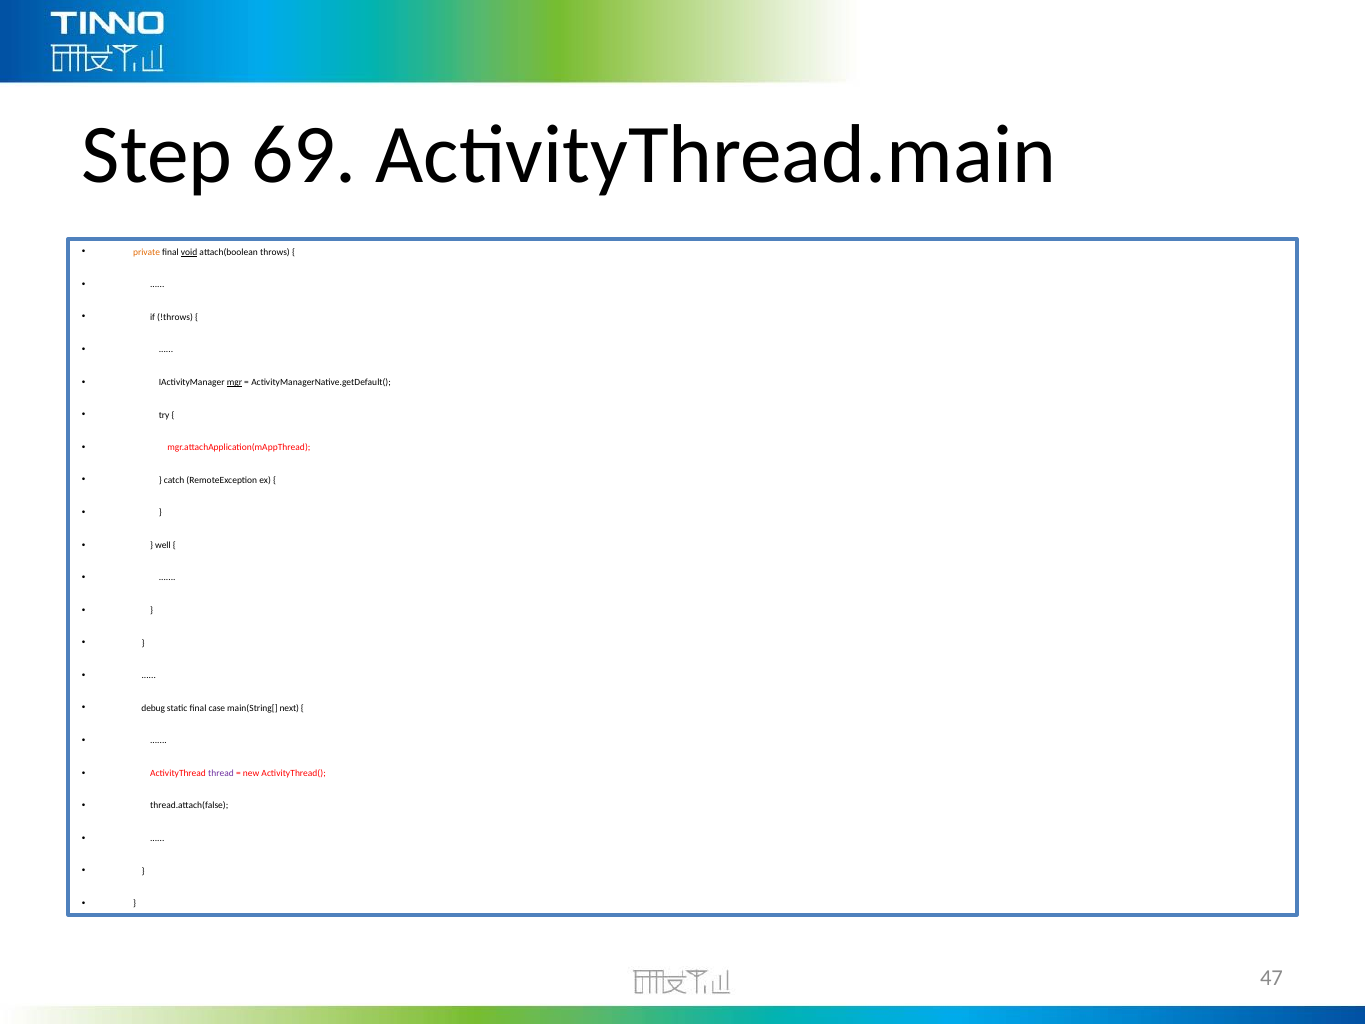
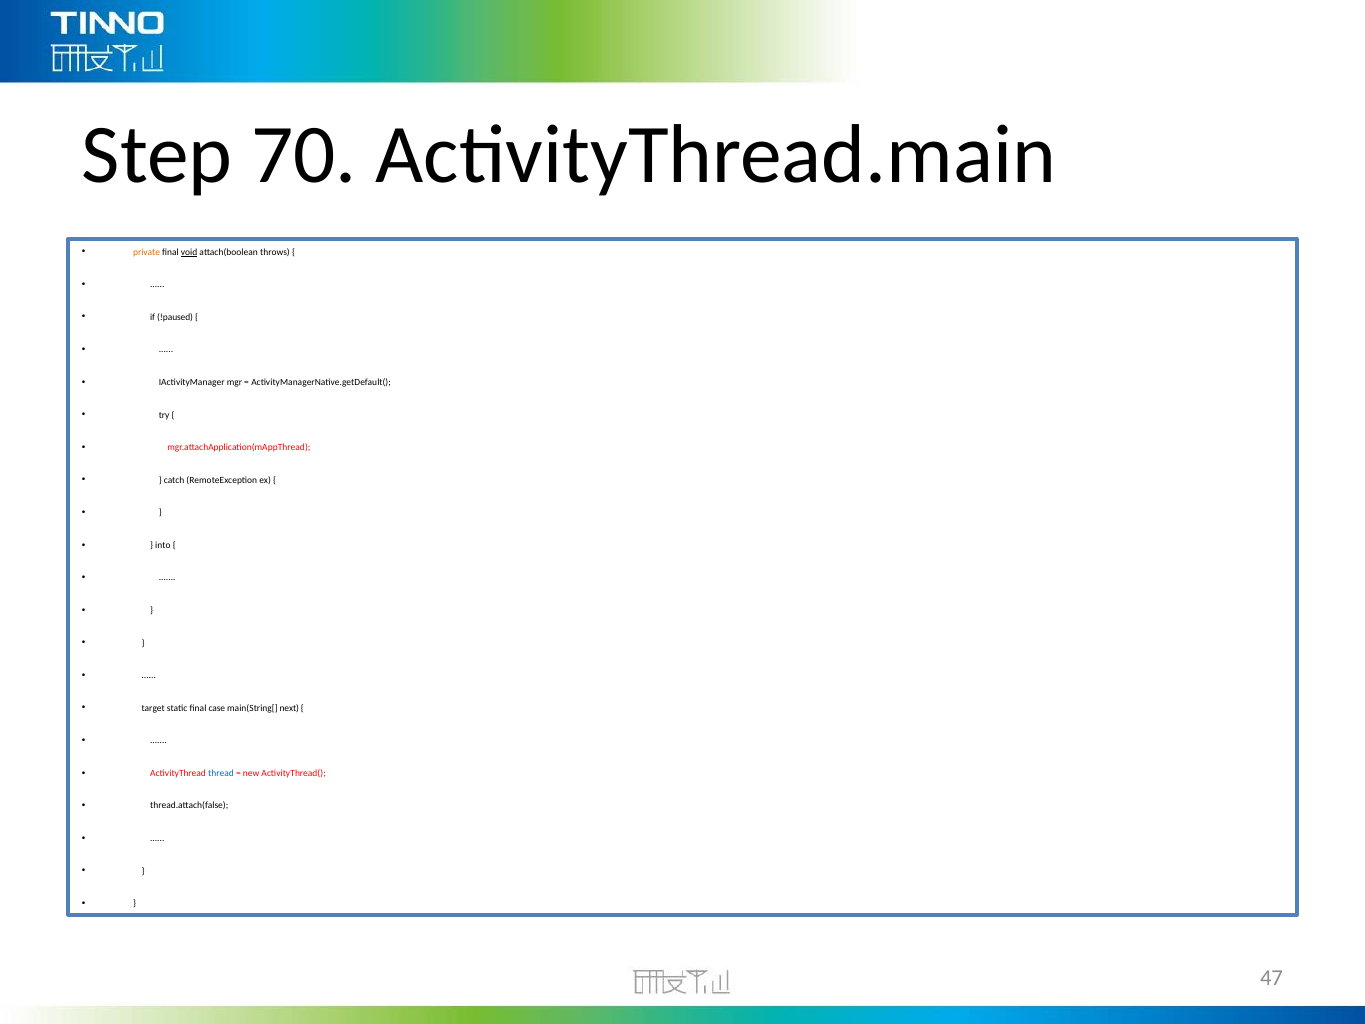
69: 69 -> 70 (304, 155)
!throws: !throws -> !paused (175, 317)
mgr underline: present -> none (234, 382)
well: well -> into (163, 545)
debug: debug -> target (153, 708)
thread colour: purple -> blue (221, 773)
